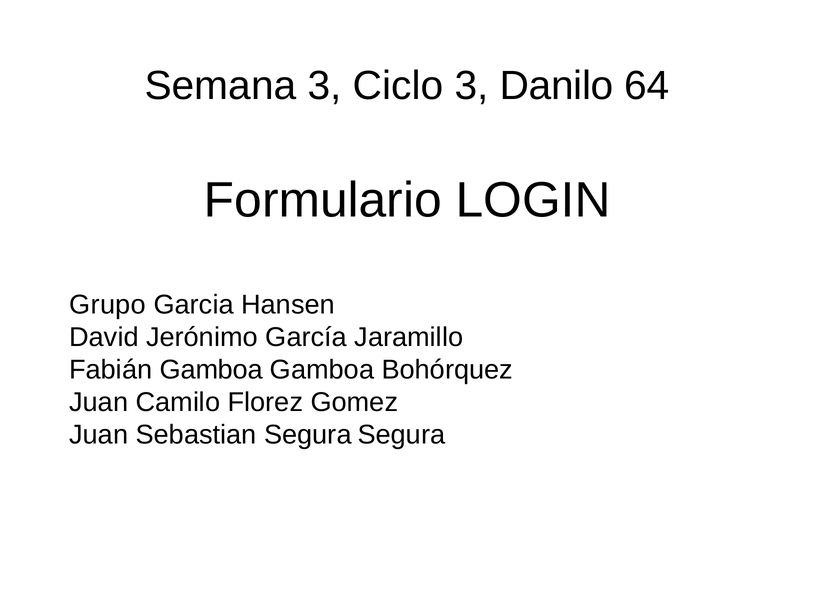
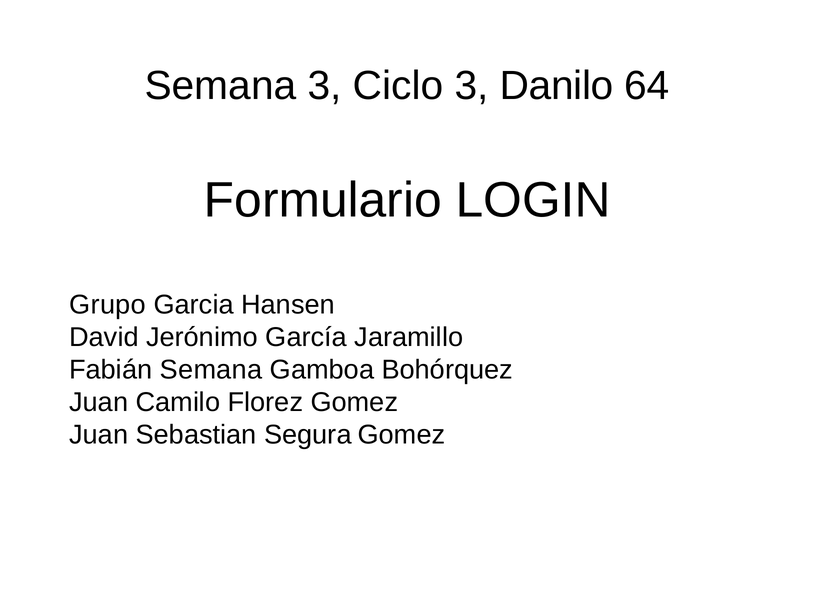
Fabián Gamboa: Gamboa -> Semana (211, 370)
Segura Segura: Segura -> Gomez (401, 435)
